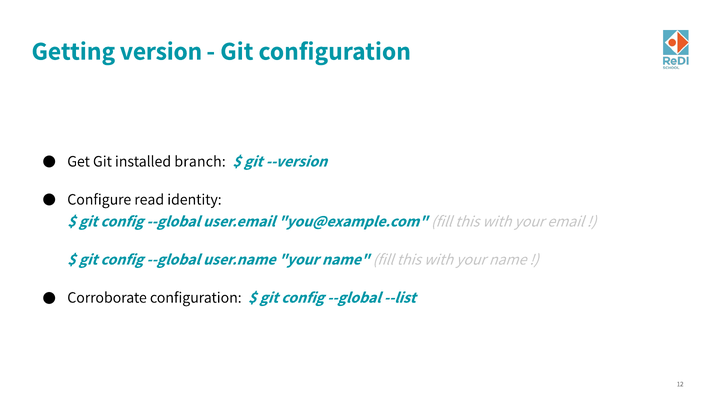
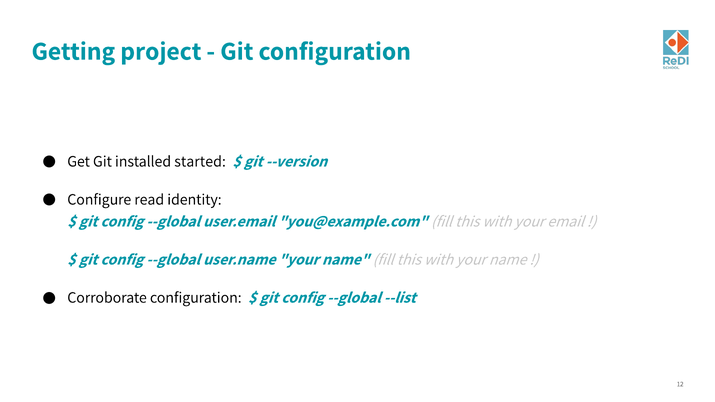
version: version -> project (161, 51)
branch: branch -> started (200, 161)
